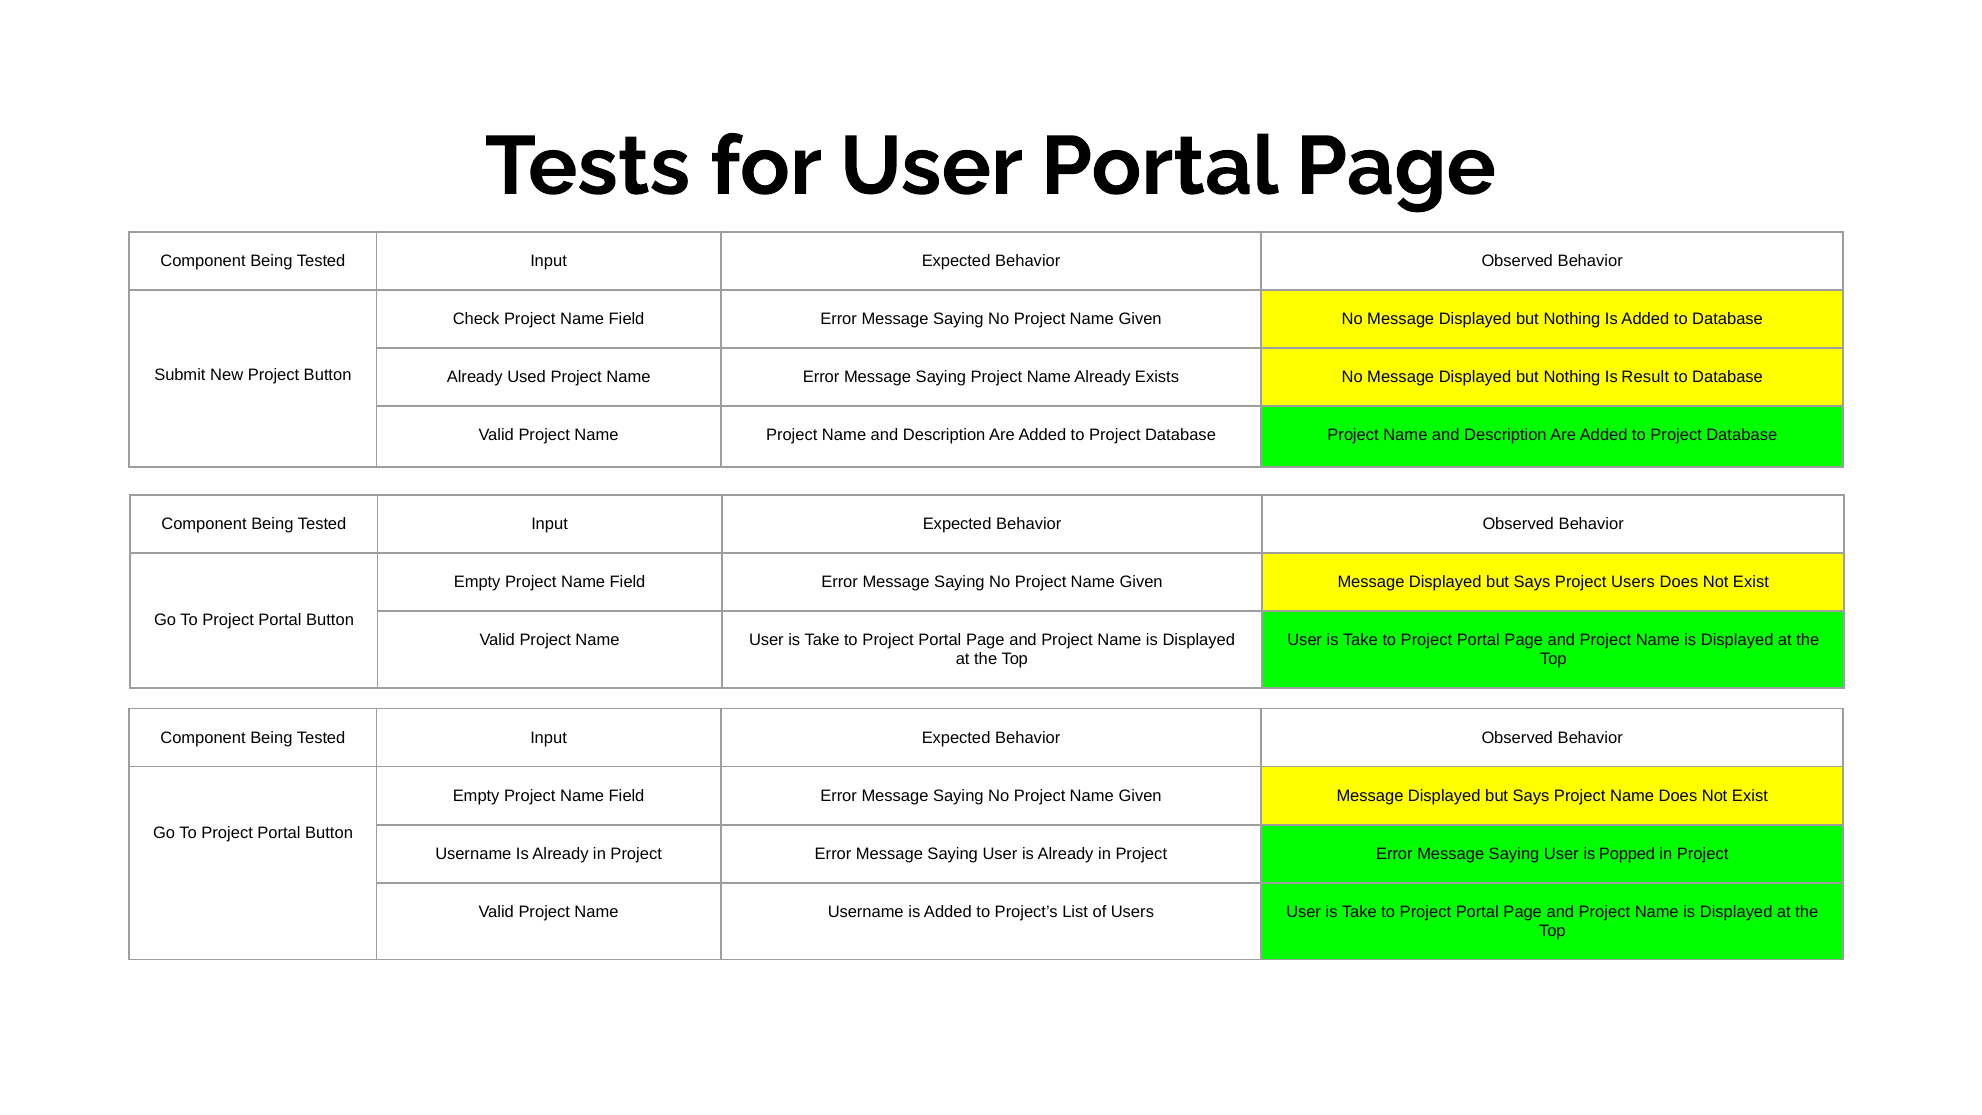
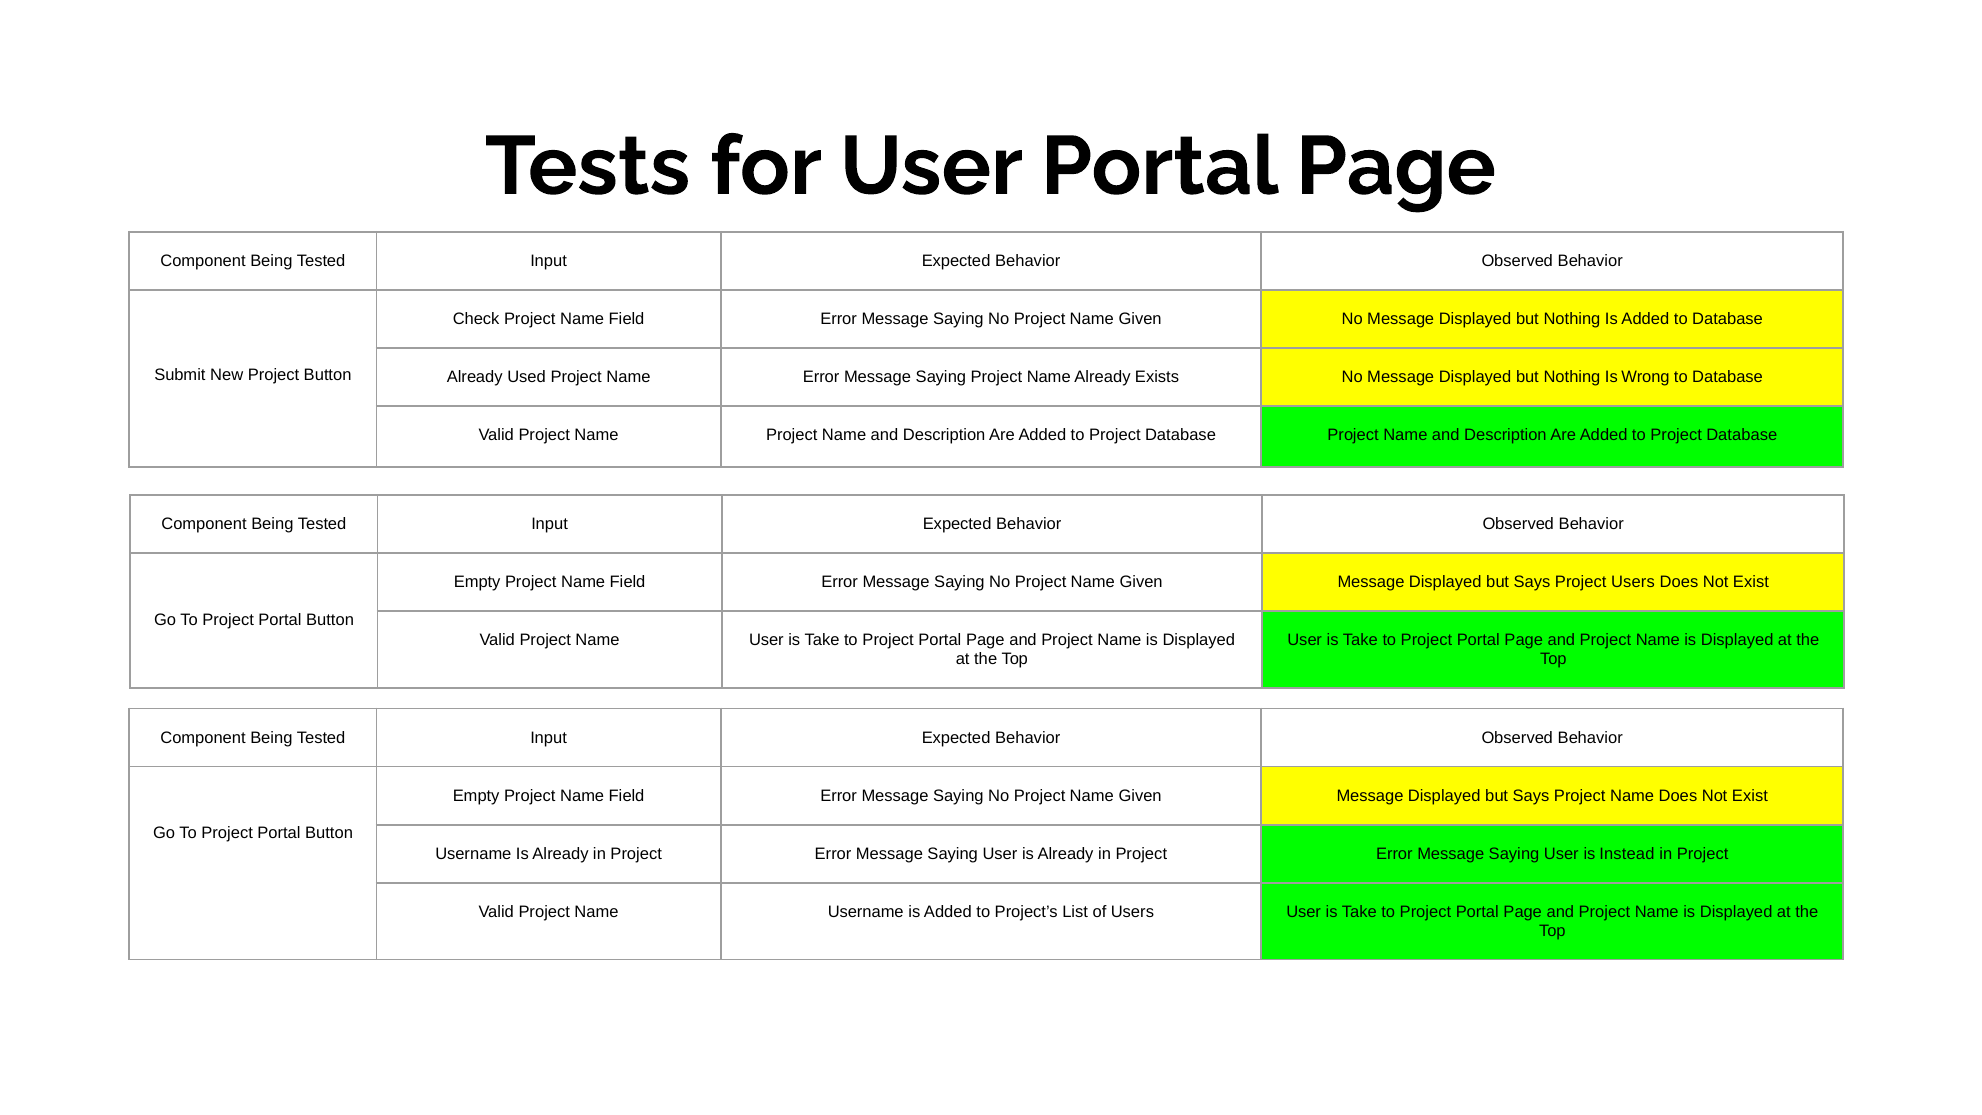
Result: Result -> Wrong (1645, 377)
Popped: Popped -> Instead (1627, 854)
